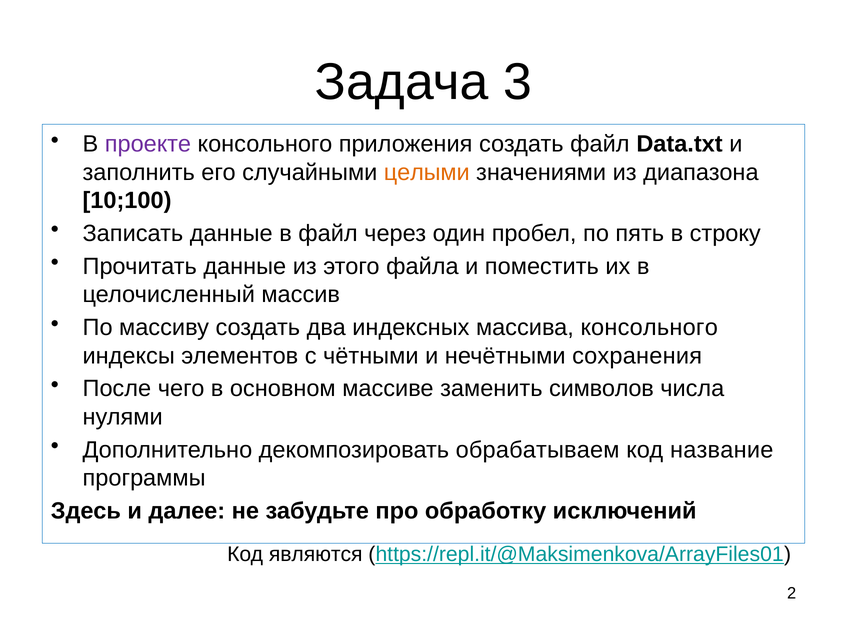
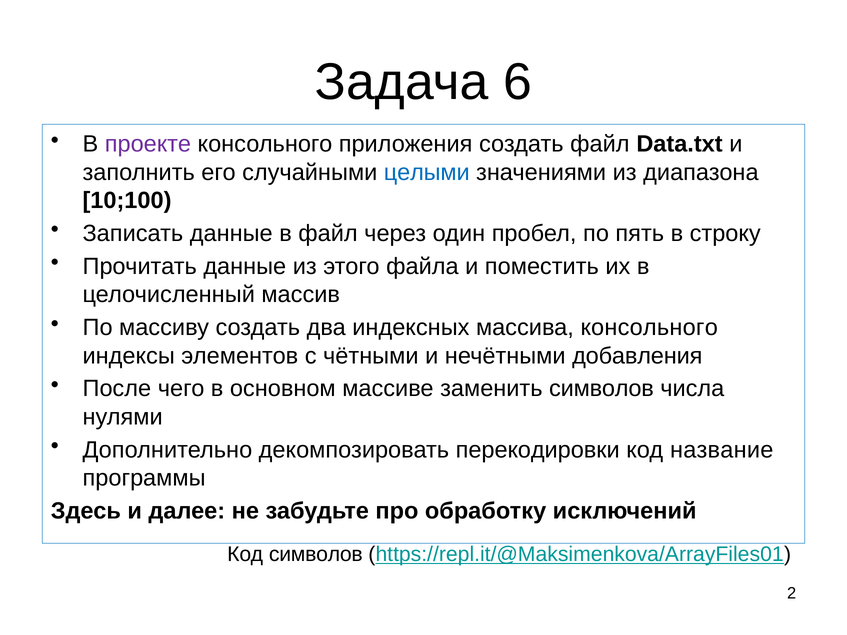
3: 3 -> 6 (517, 82)
целыми colour: orange -> blue (427, 172)
сохранения: сохранения -> добавления (637, 356)
обрабатываем: обрабатываем -> перекодировки (538, 450)
Код являются: являются -> символов (316, 554)
